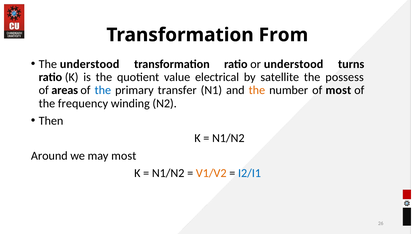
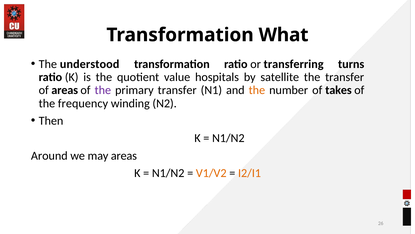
From: From -> What (284, 35)
or understood: understood -> transferring (294, 64)
electrical: electrical -> hospitals (217, 77)
the possess: possess -> transfer (345, 77)
the colour: blue -> purple (103, 90)
of most: most -> takes (338, 90)
may most: most -> areas (124, 155)
I2/I1 colour: blue -> orange (250, 173)
